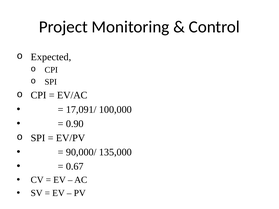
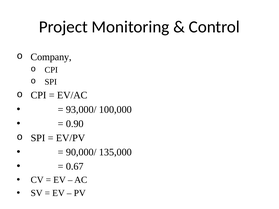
Expected: Expected -> Company (51, 57)
17,091/: 17,091/ -> 93,000/ (81, 110)
